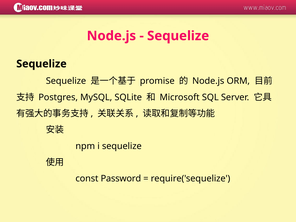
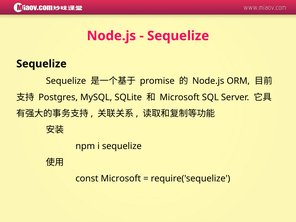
const Password: Password -> Microsoft (121, 179)
